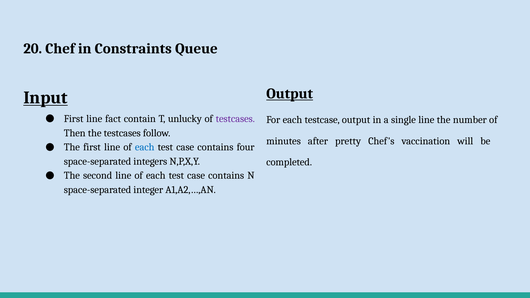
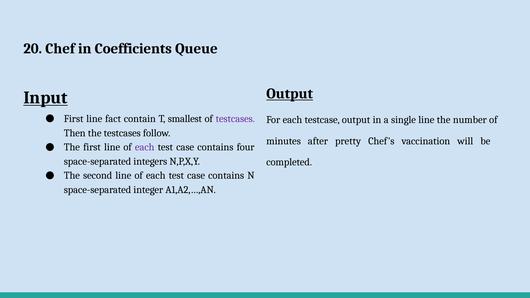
Constraints: Constraints -> Coefficients (133, 49)
unlucky: unlucky -> smallest (185, 119)
each colour: blue -> purple (145, 147)
